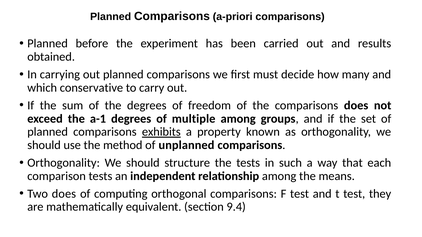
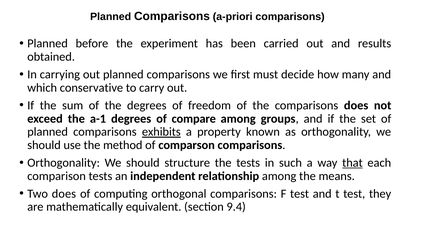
multiple: multiple -> compare (194, 119)
unplanned: unplanned -> comparson (187, 145)
that underline: none -> present (352, 163)
